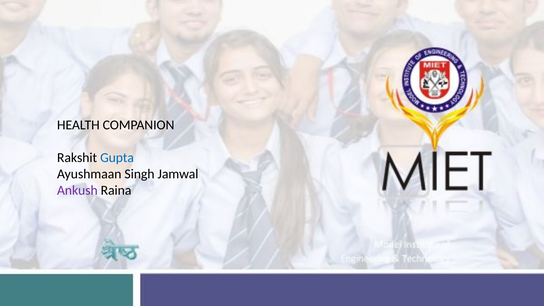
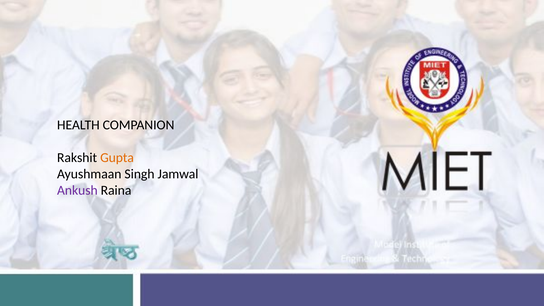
Gupta colour: blue -> orange (117, 158)
